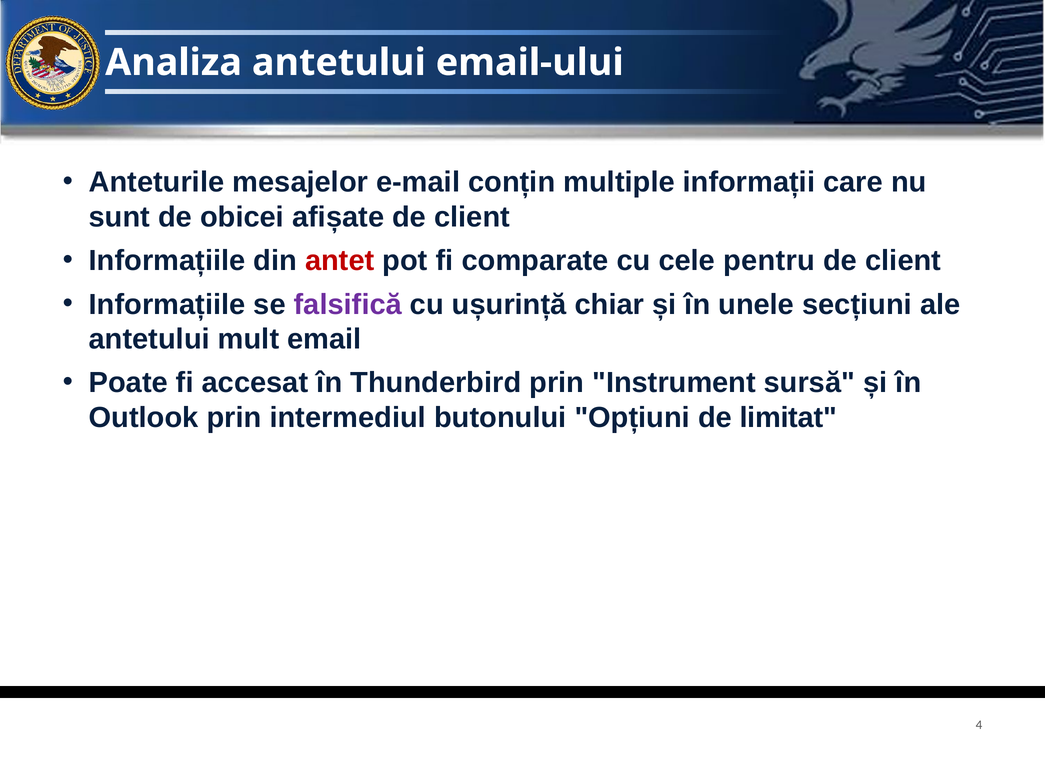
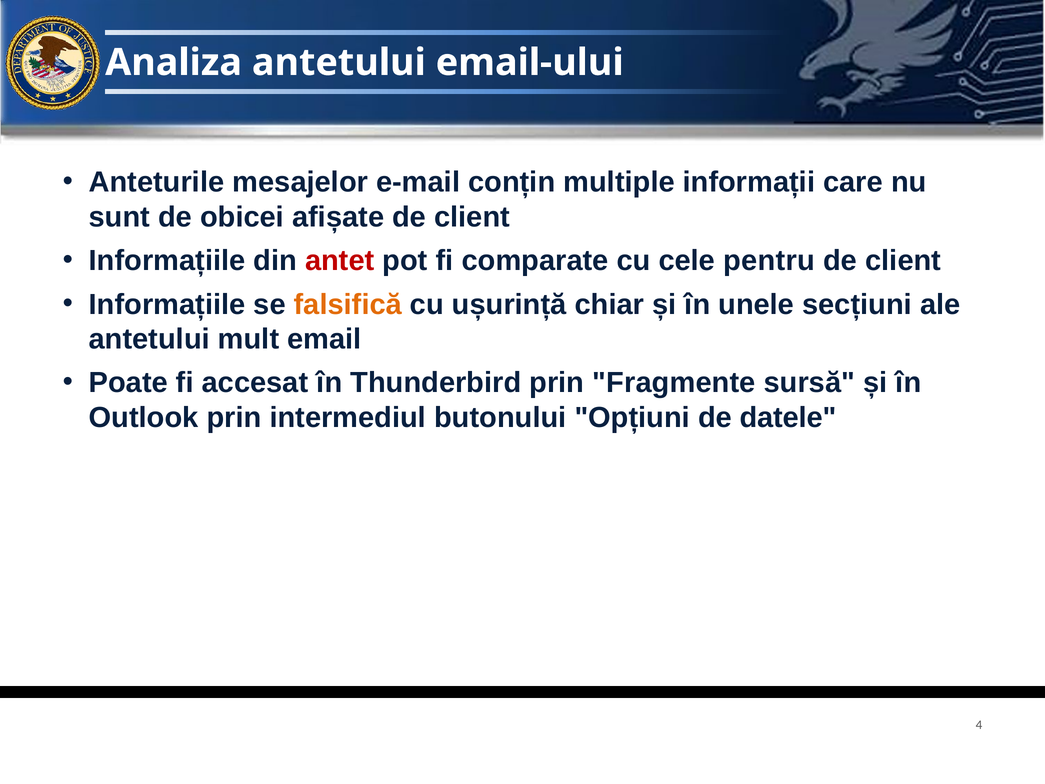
falsifică colour: purple -> orange (348, 304)
Instrument: Instrument -> Fragmente (674, 383)
limitat: limitat -> datele (788, 418)
